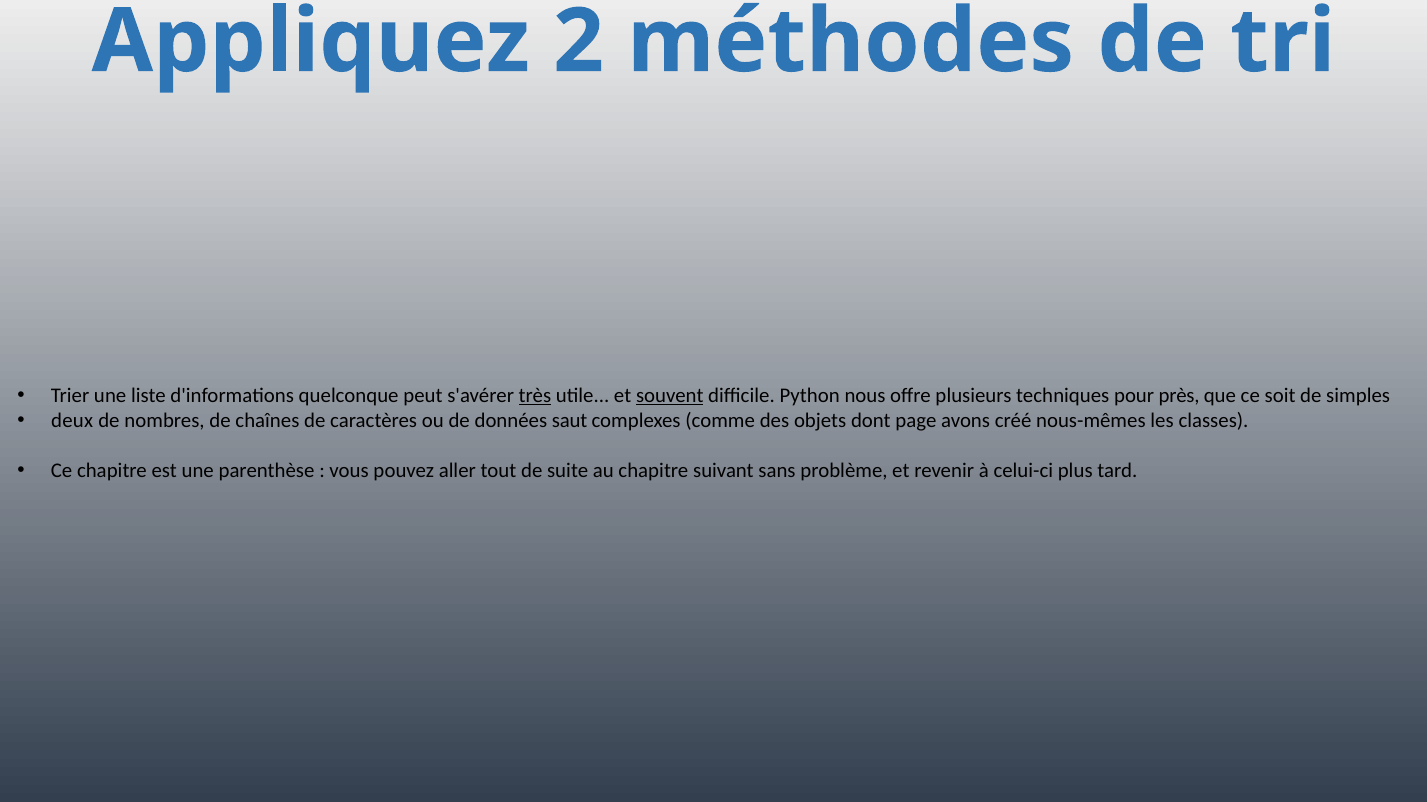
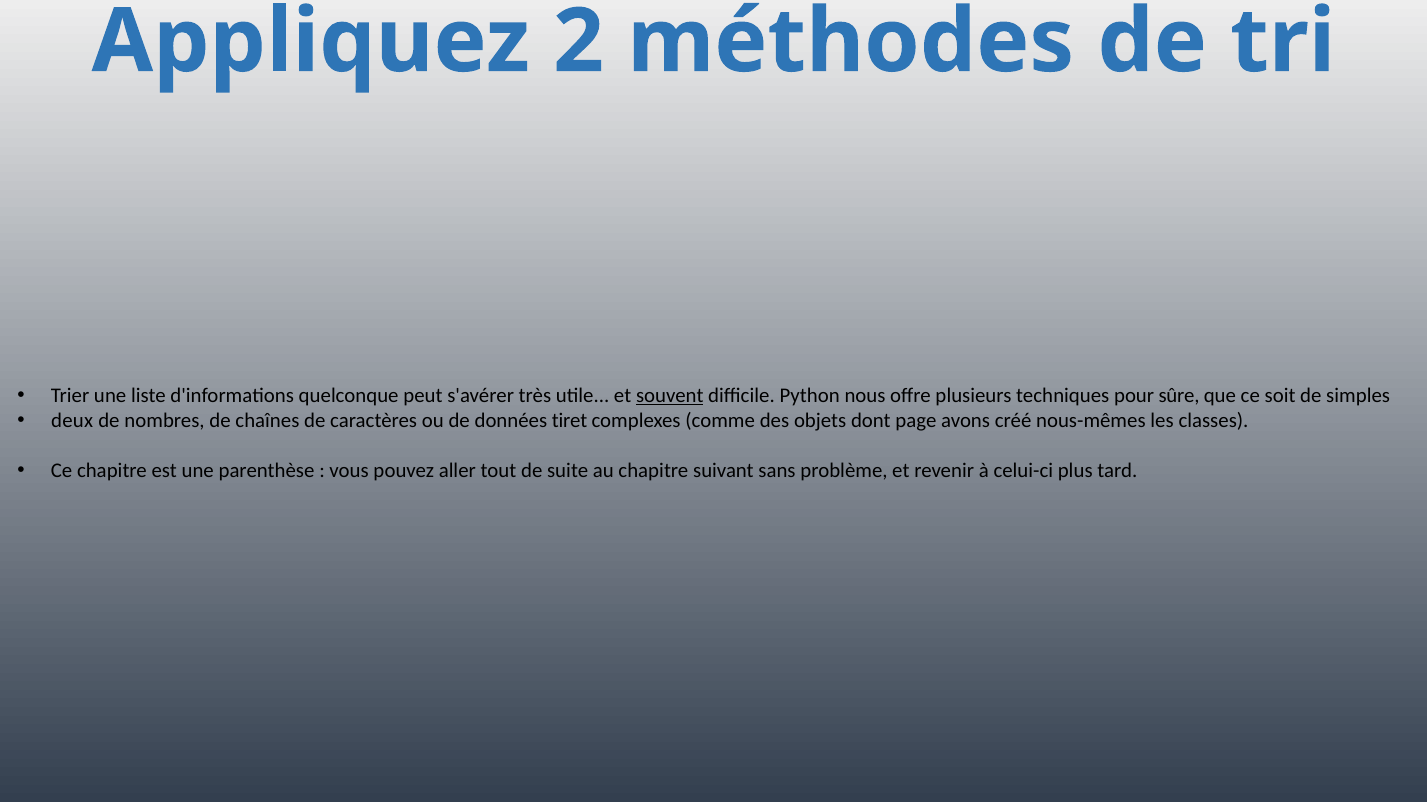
très underline: present -> none (535, 396)
près: près -> sûre (1179, 396)
saut: saut -> tiret (570, 421)
